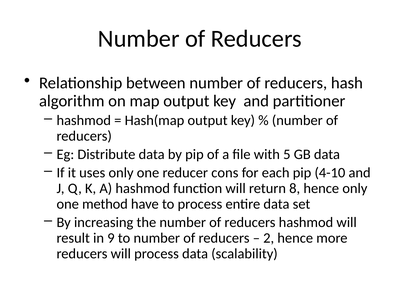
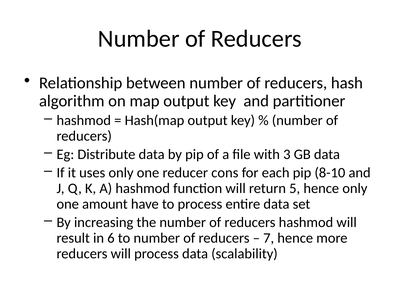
5: 5 -> 3 (287, 154)
4-10: 4-10 -> 8-10 (330, 173)
8: 8 -> 5 (295, 188)
method: method -> amount (105, 204)
9: 9 -> 6 (111, 238)
2: 2 -> 7 (269, 238)
